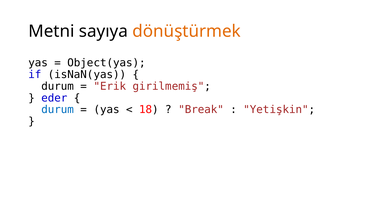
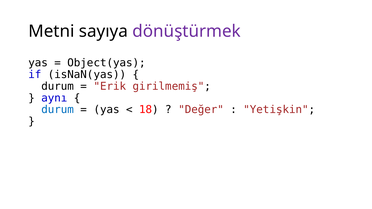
dönüştürmek colour: orange -> purple (187, 31)
eder: eder -> aynı (54, 98)
Break: Break -> Değer (201, 110)
